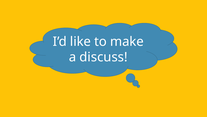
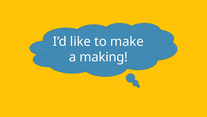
discuss: discuss -> making (104, 57)
